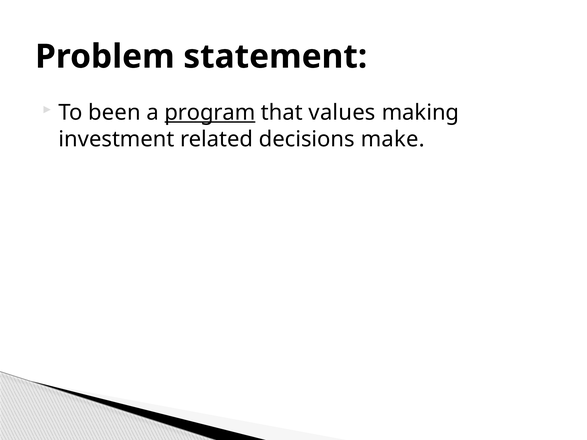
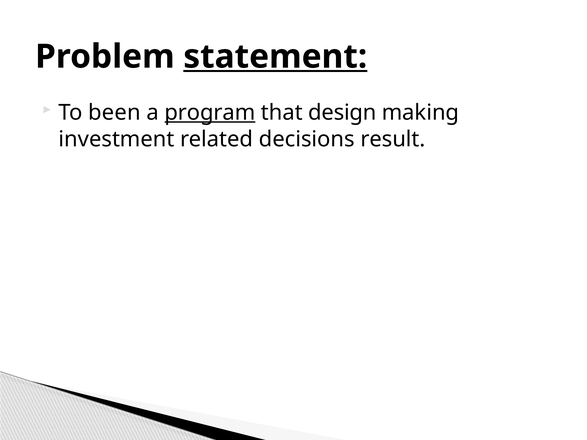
statement underline: none -> present (275, 57)
values: values -> design (342, 113)
make: make -> result (393, 139)
